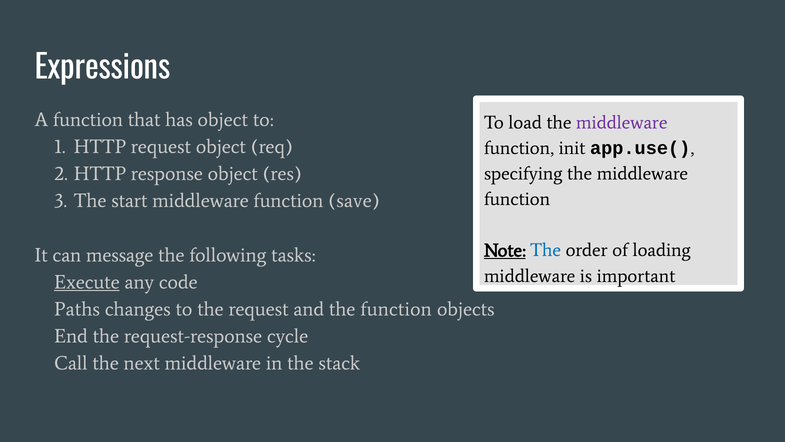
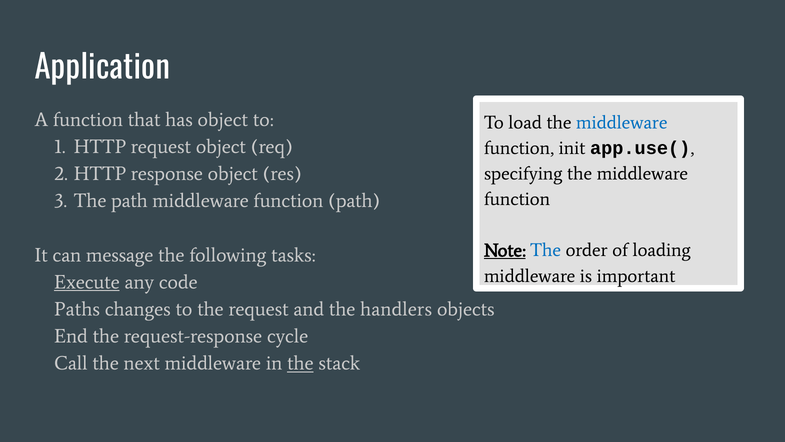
Expressions: Expressions -> Application (102, 68)
middleware colour: purple -> blue (622, 122)
The start: start -> path (129, 201)
function save: save -> path (354, 201)
the function: function -> handlers (396, 309)
the underline: none -> present (300, 363)
